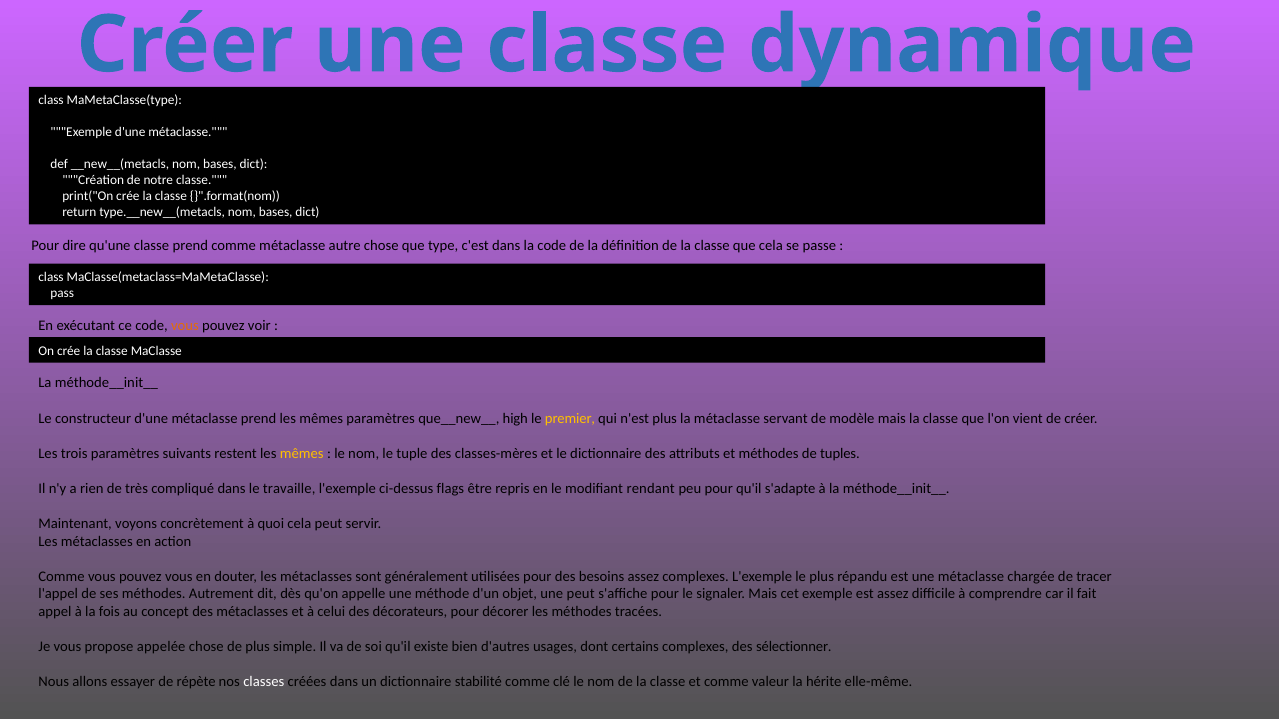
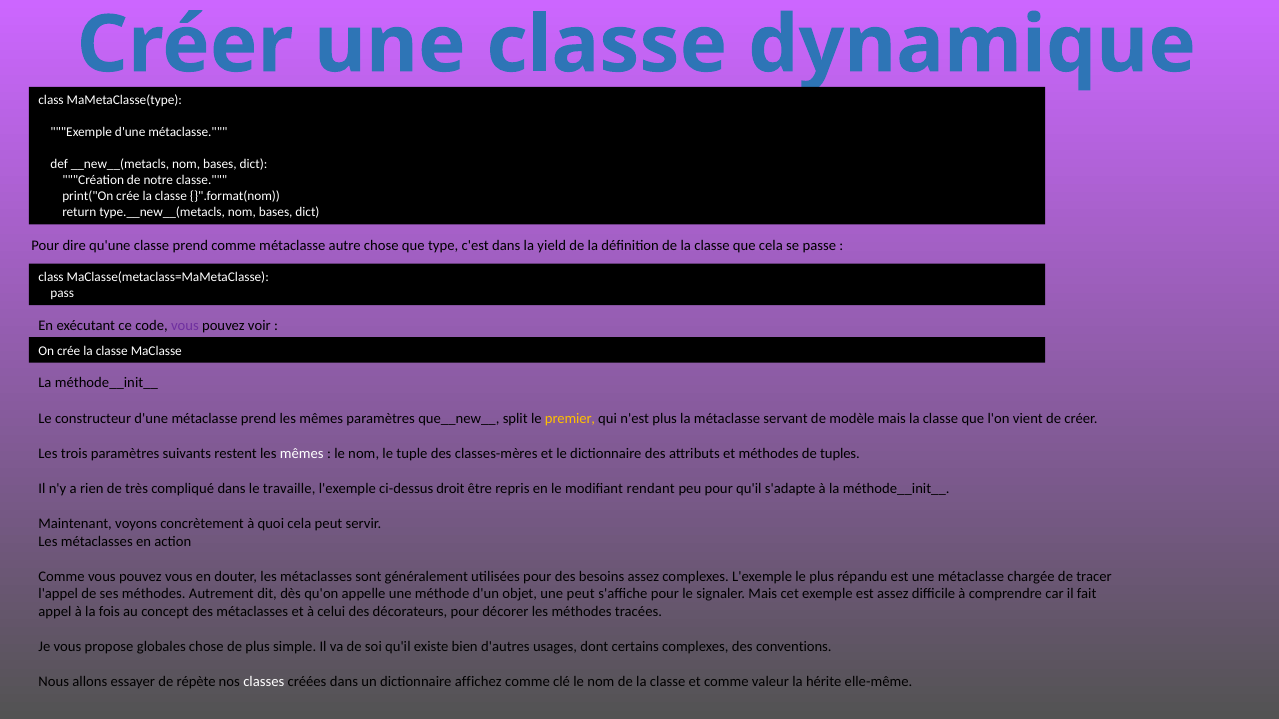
la code: code -> yield (552, 246)
vous colour: orange -> purple (185, 326)
high: high -> split (515, 418)
mêmes colour: yellow -> white (302, 454)
flags: flags -> droit (451, 489)
appelée: appelée -> globales (161, 647)
sélectionner: sélectionner -> conventions (794, 647)
stabilité: stabilité -> affichez (478, 682)
